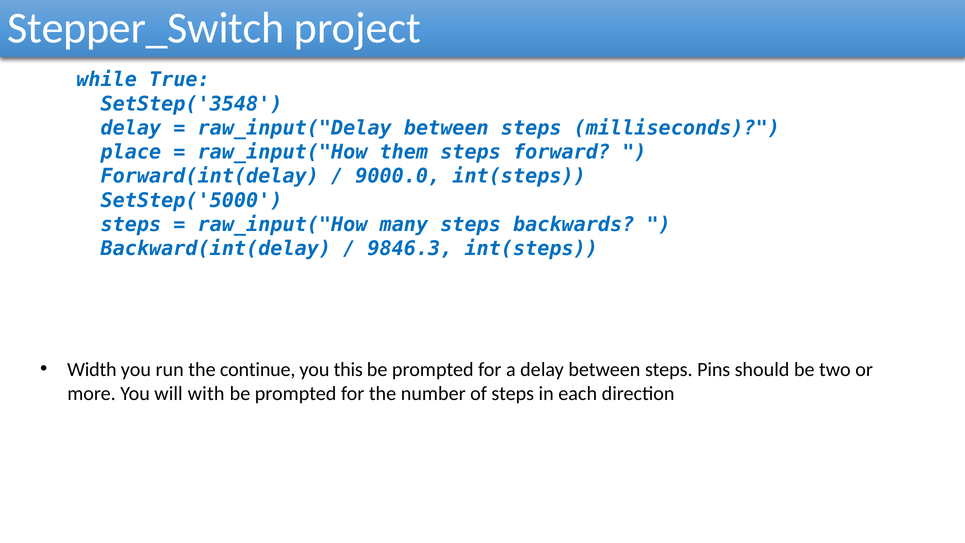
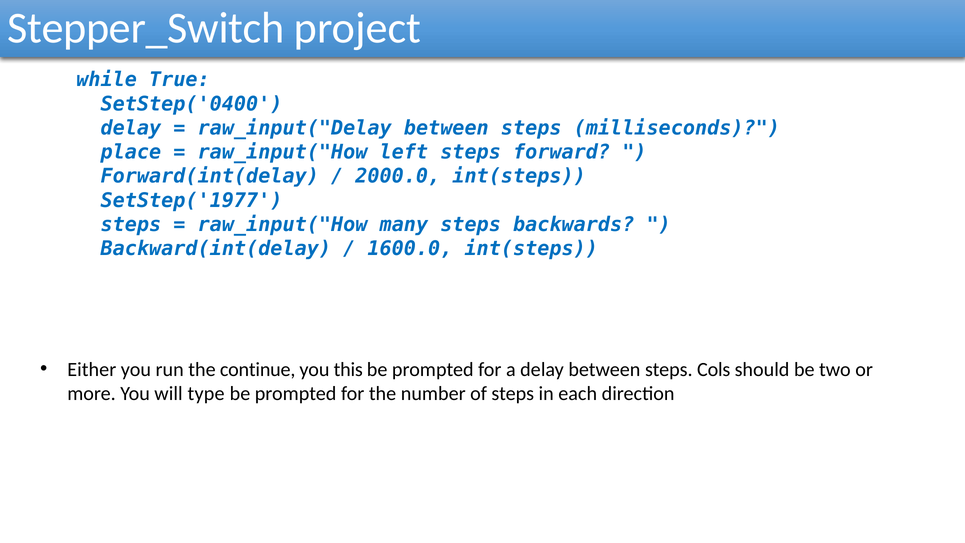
SetStep('3548: SetStep('3548 -> SetStep('0400 (192, 104)
them: them -> left (404, 152)
9000.0: 9000.0 -> 2000.0 (398, 176)
SetStep('5000: SetStep('5000 -> SetStep('1977 (192, 200)
9846.3: 9846.3 -> 1600.0 (410, 249)
Width: Width -> Either (92, 369)
Pins: Pins -> Cols (714, 369)
with: with -> type (206, 393)
